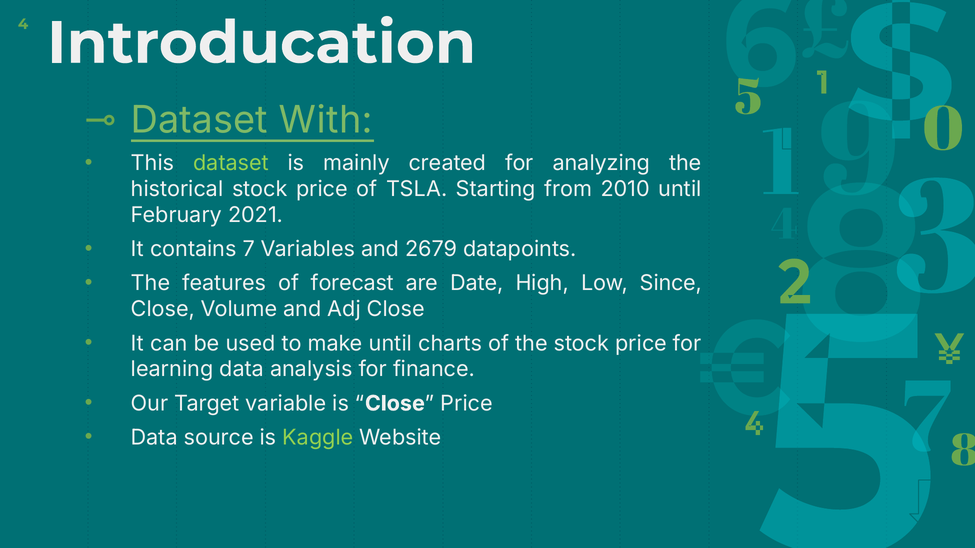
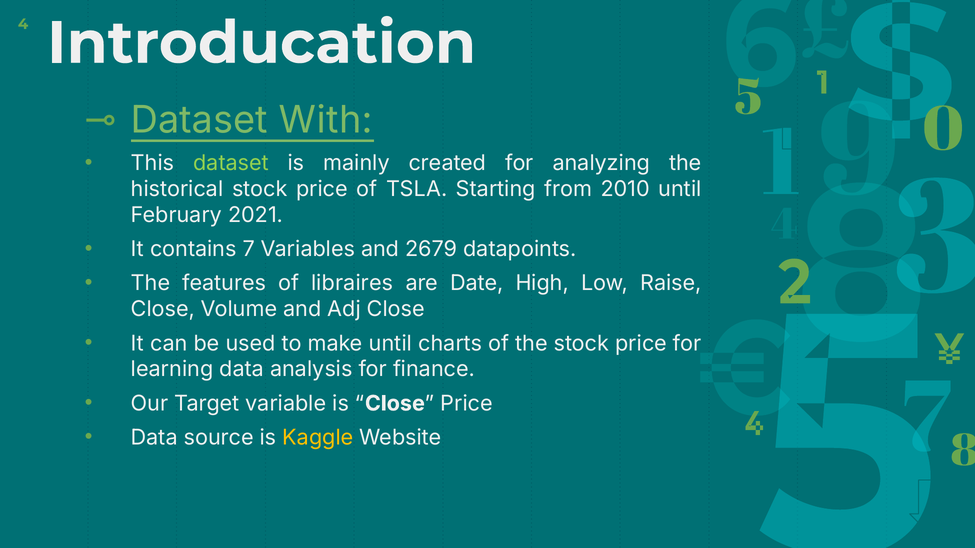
forecast: forecast -> libraires (352, 284)
Since: Since -> Raise (671, 284)
Kaggle colour: light green -> yellow (318, 438)
